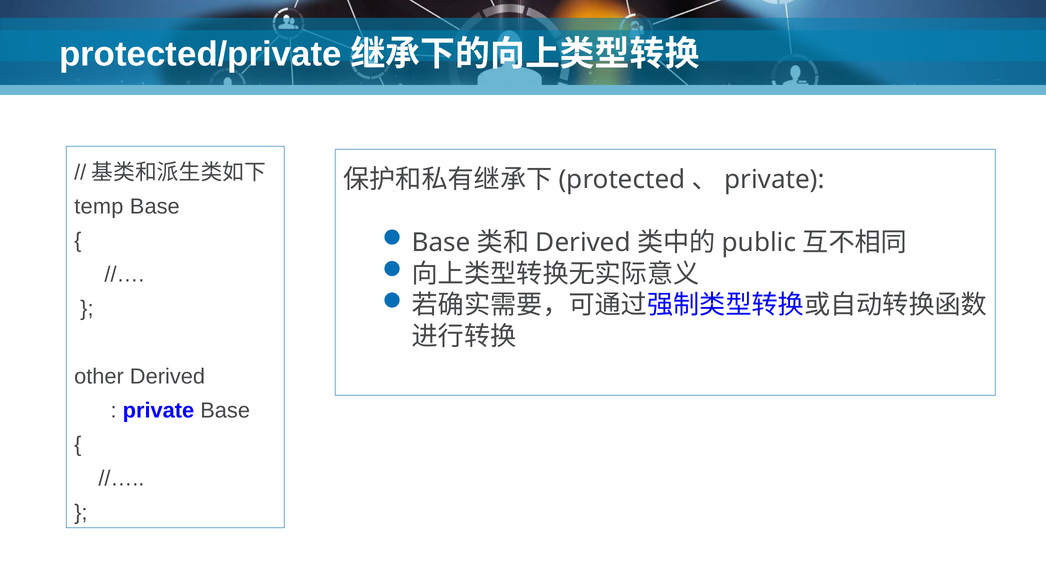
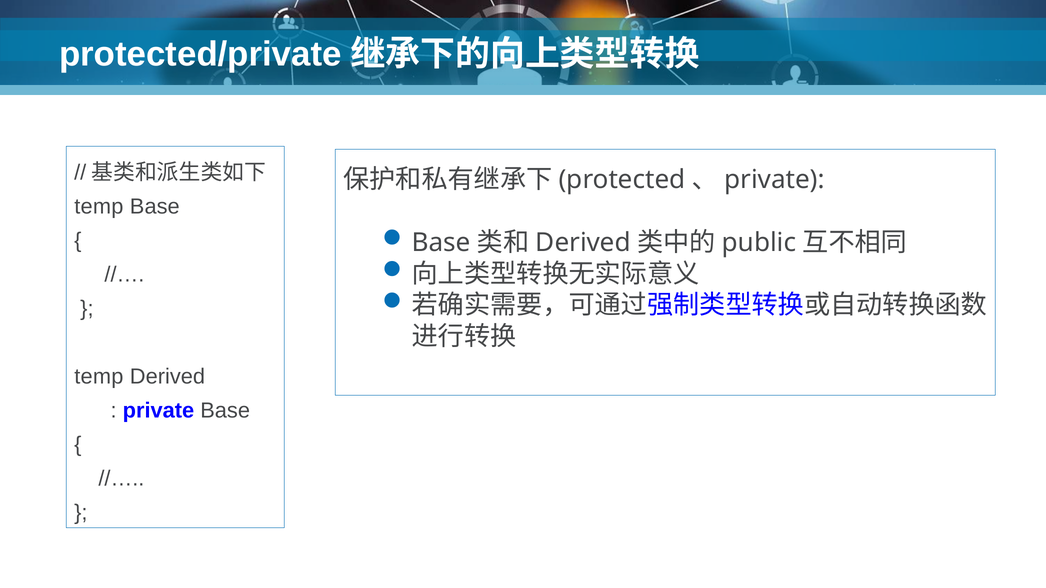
other: other -> temp (99, 377)
